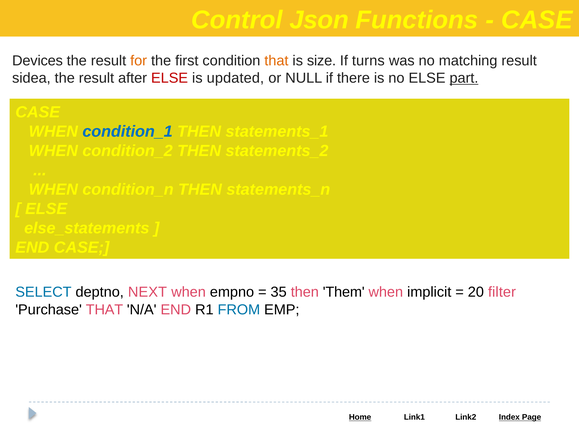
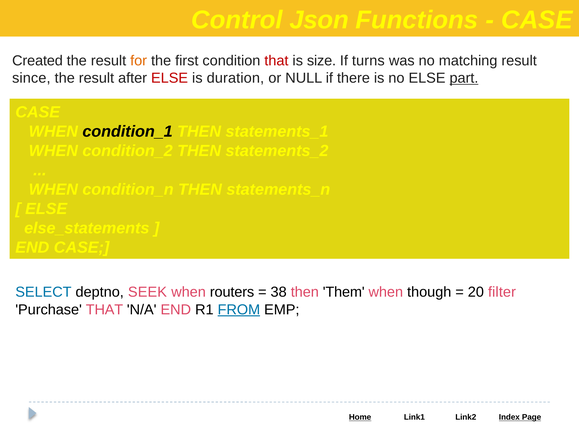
Devices: Devices -> Created (38, 61)
that colour: orange -> red (276, 61)
sidea: sidea -> since (31, 78)
updated: updated -> duration (235, 78)
condition_1 colour: blue -> black (128, 132)
NEXT: NEXT -> SEEK (147, 292)
empno: empno -> routers (232, 292)
35: 35 -> 38 (279, 292)
implicit: implicit -> though (429, 292)
FROM underline: none -> present (239, 310)
